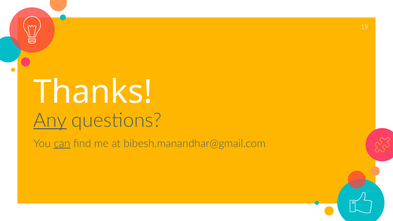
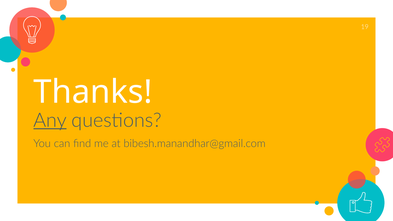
can underline: present -> none (62, 144)
